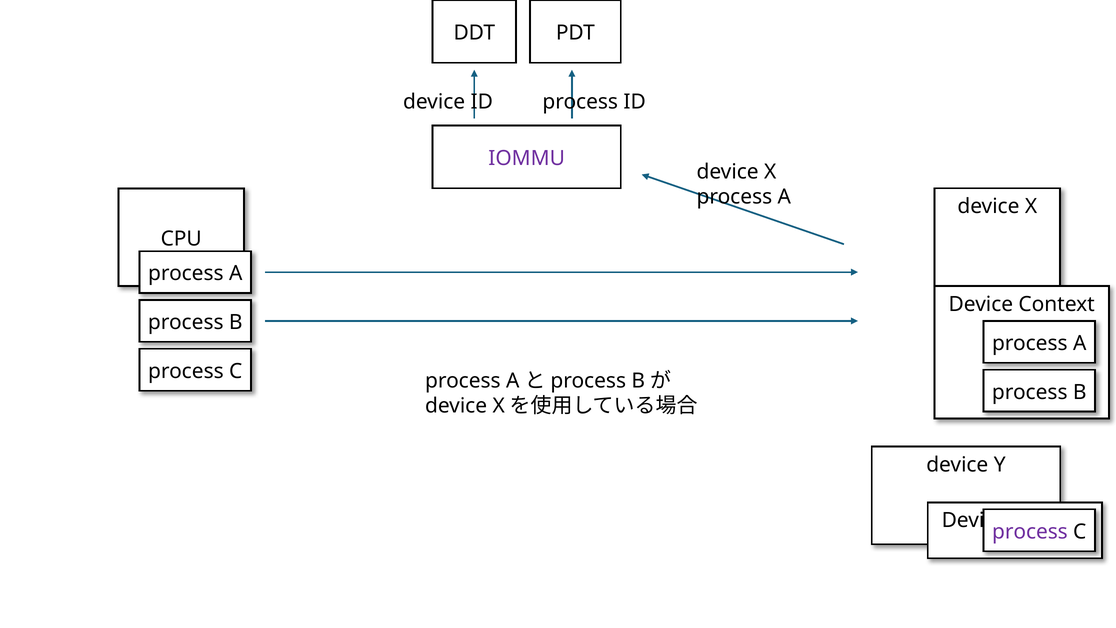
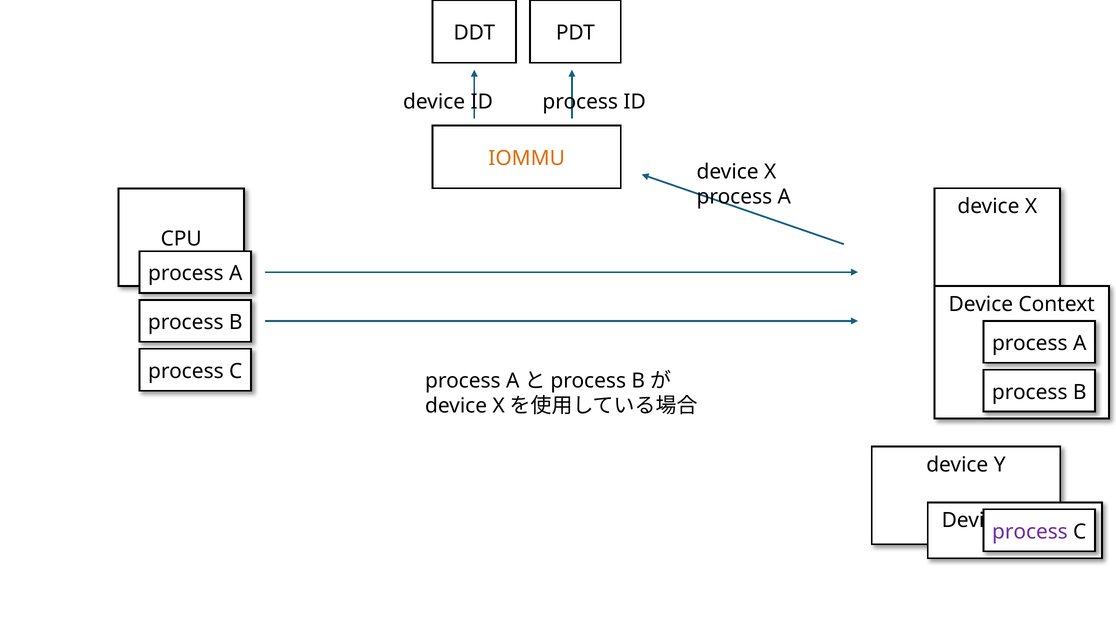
IOMMU colour: purple -> orange (527, 158)
